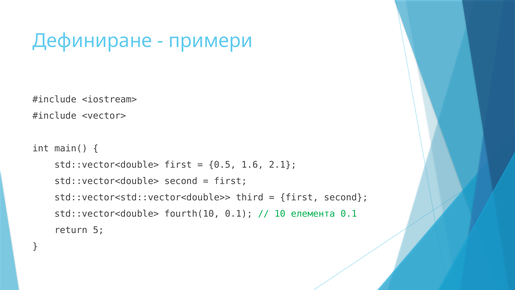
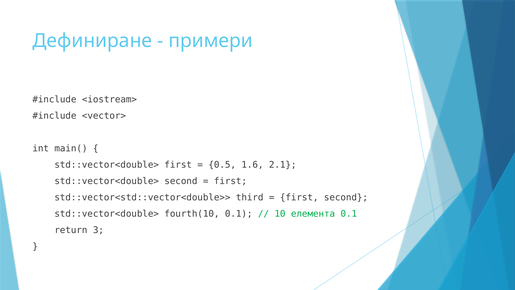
5: 5 -> 3 (98, 230)
